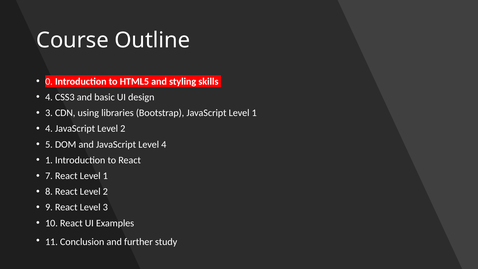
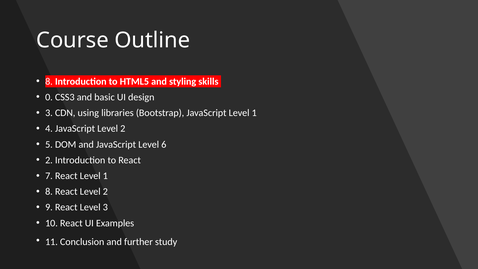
0: 0 -> 8 (49, 81)
4: 4 -> 0 (49, 97)
Level 4: 4 -> 6 (164, 144)
1: 1 -> 2 (49, 160)
